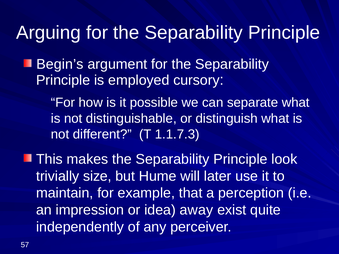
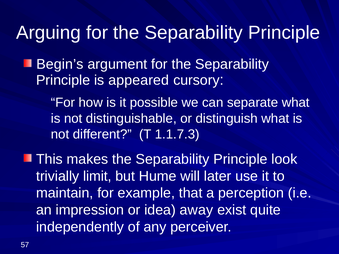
employed: employed -> appeared (139, 80)
size: size -> limit (97, 176)
